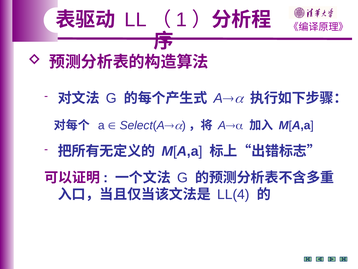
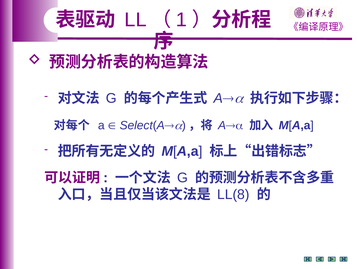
LL(4: LL(4 -> LL(8 (233, 194)
